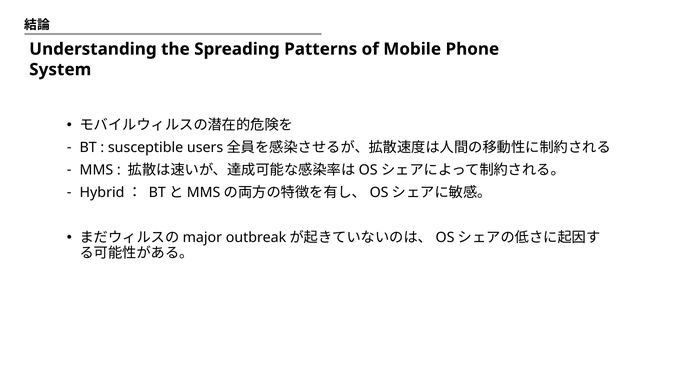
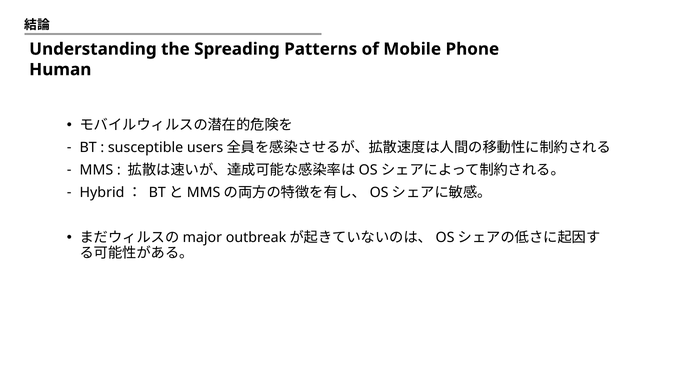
System: System -> Human (60, 70)
